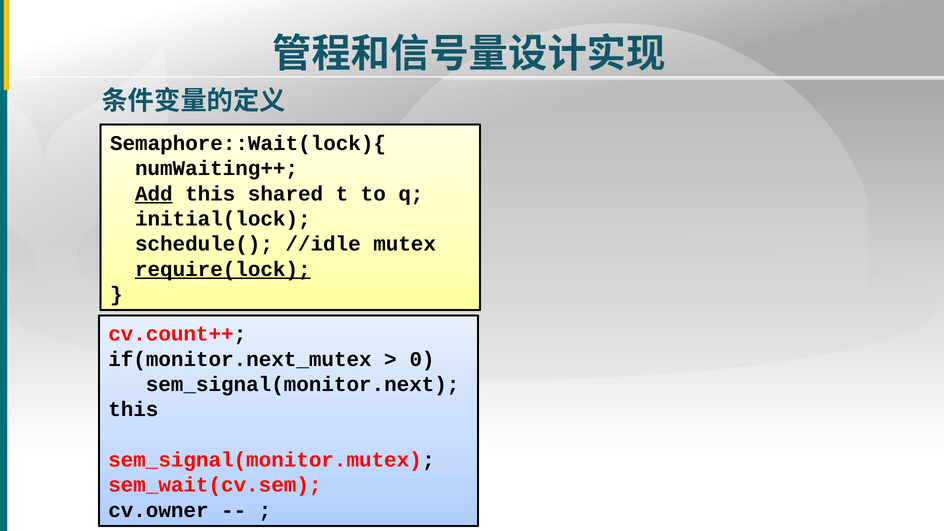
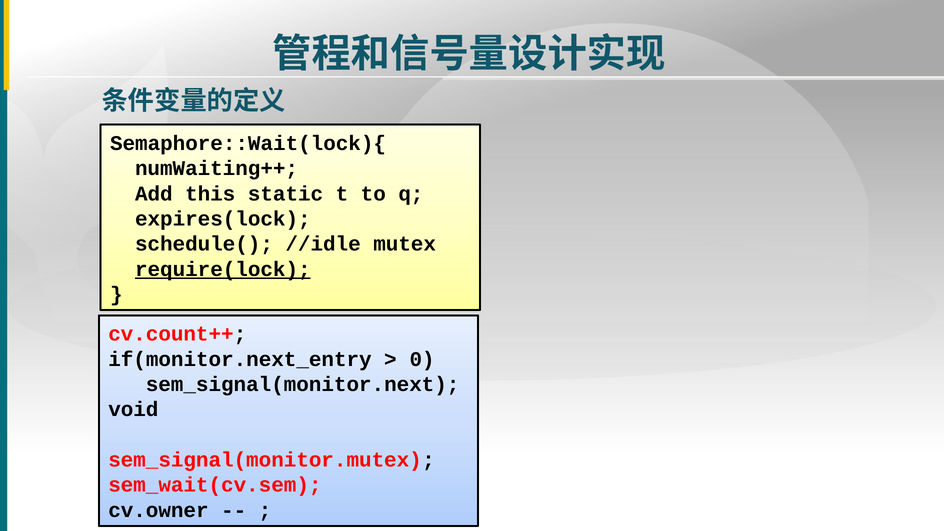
Add underline: present -> none (154, 194)
shared: shared -> static (286, 194)
initial(lock: initial(lock -> expires(lock (223, 219)
if(monitor.next_mutex: if(monitor.next_mutex -> if(monitor.next_entry (240, 359)
this: this -> void (133, 409)
